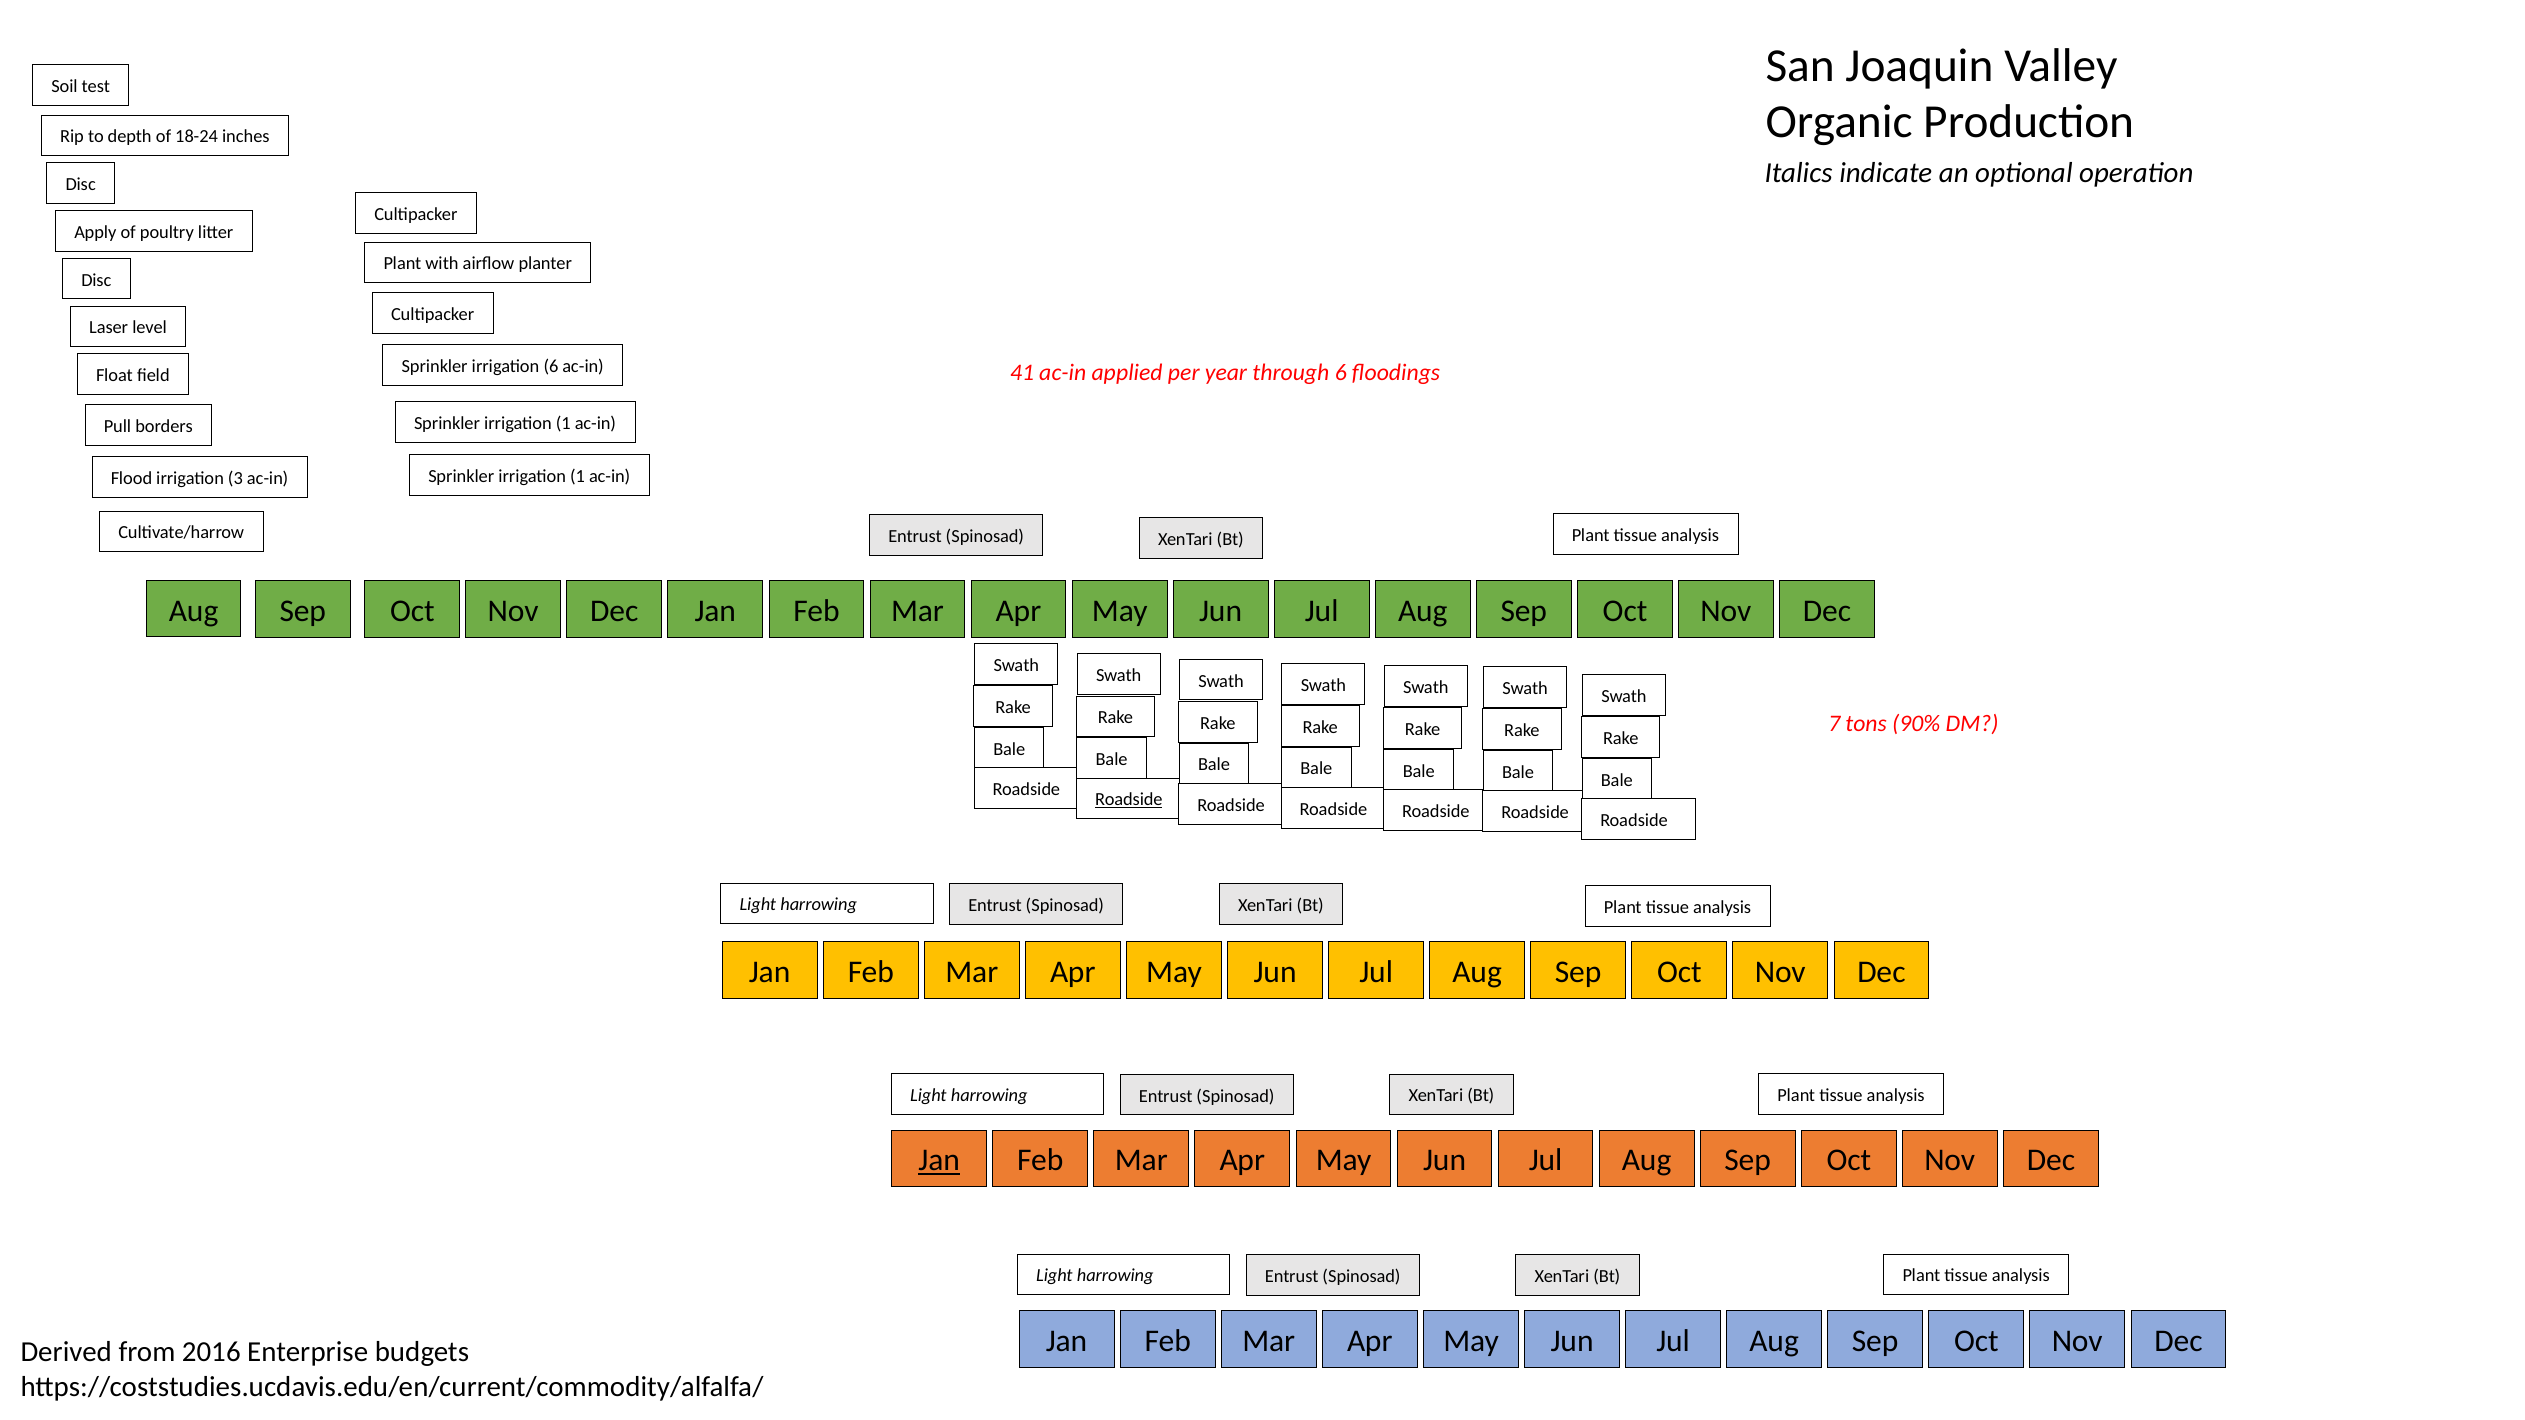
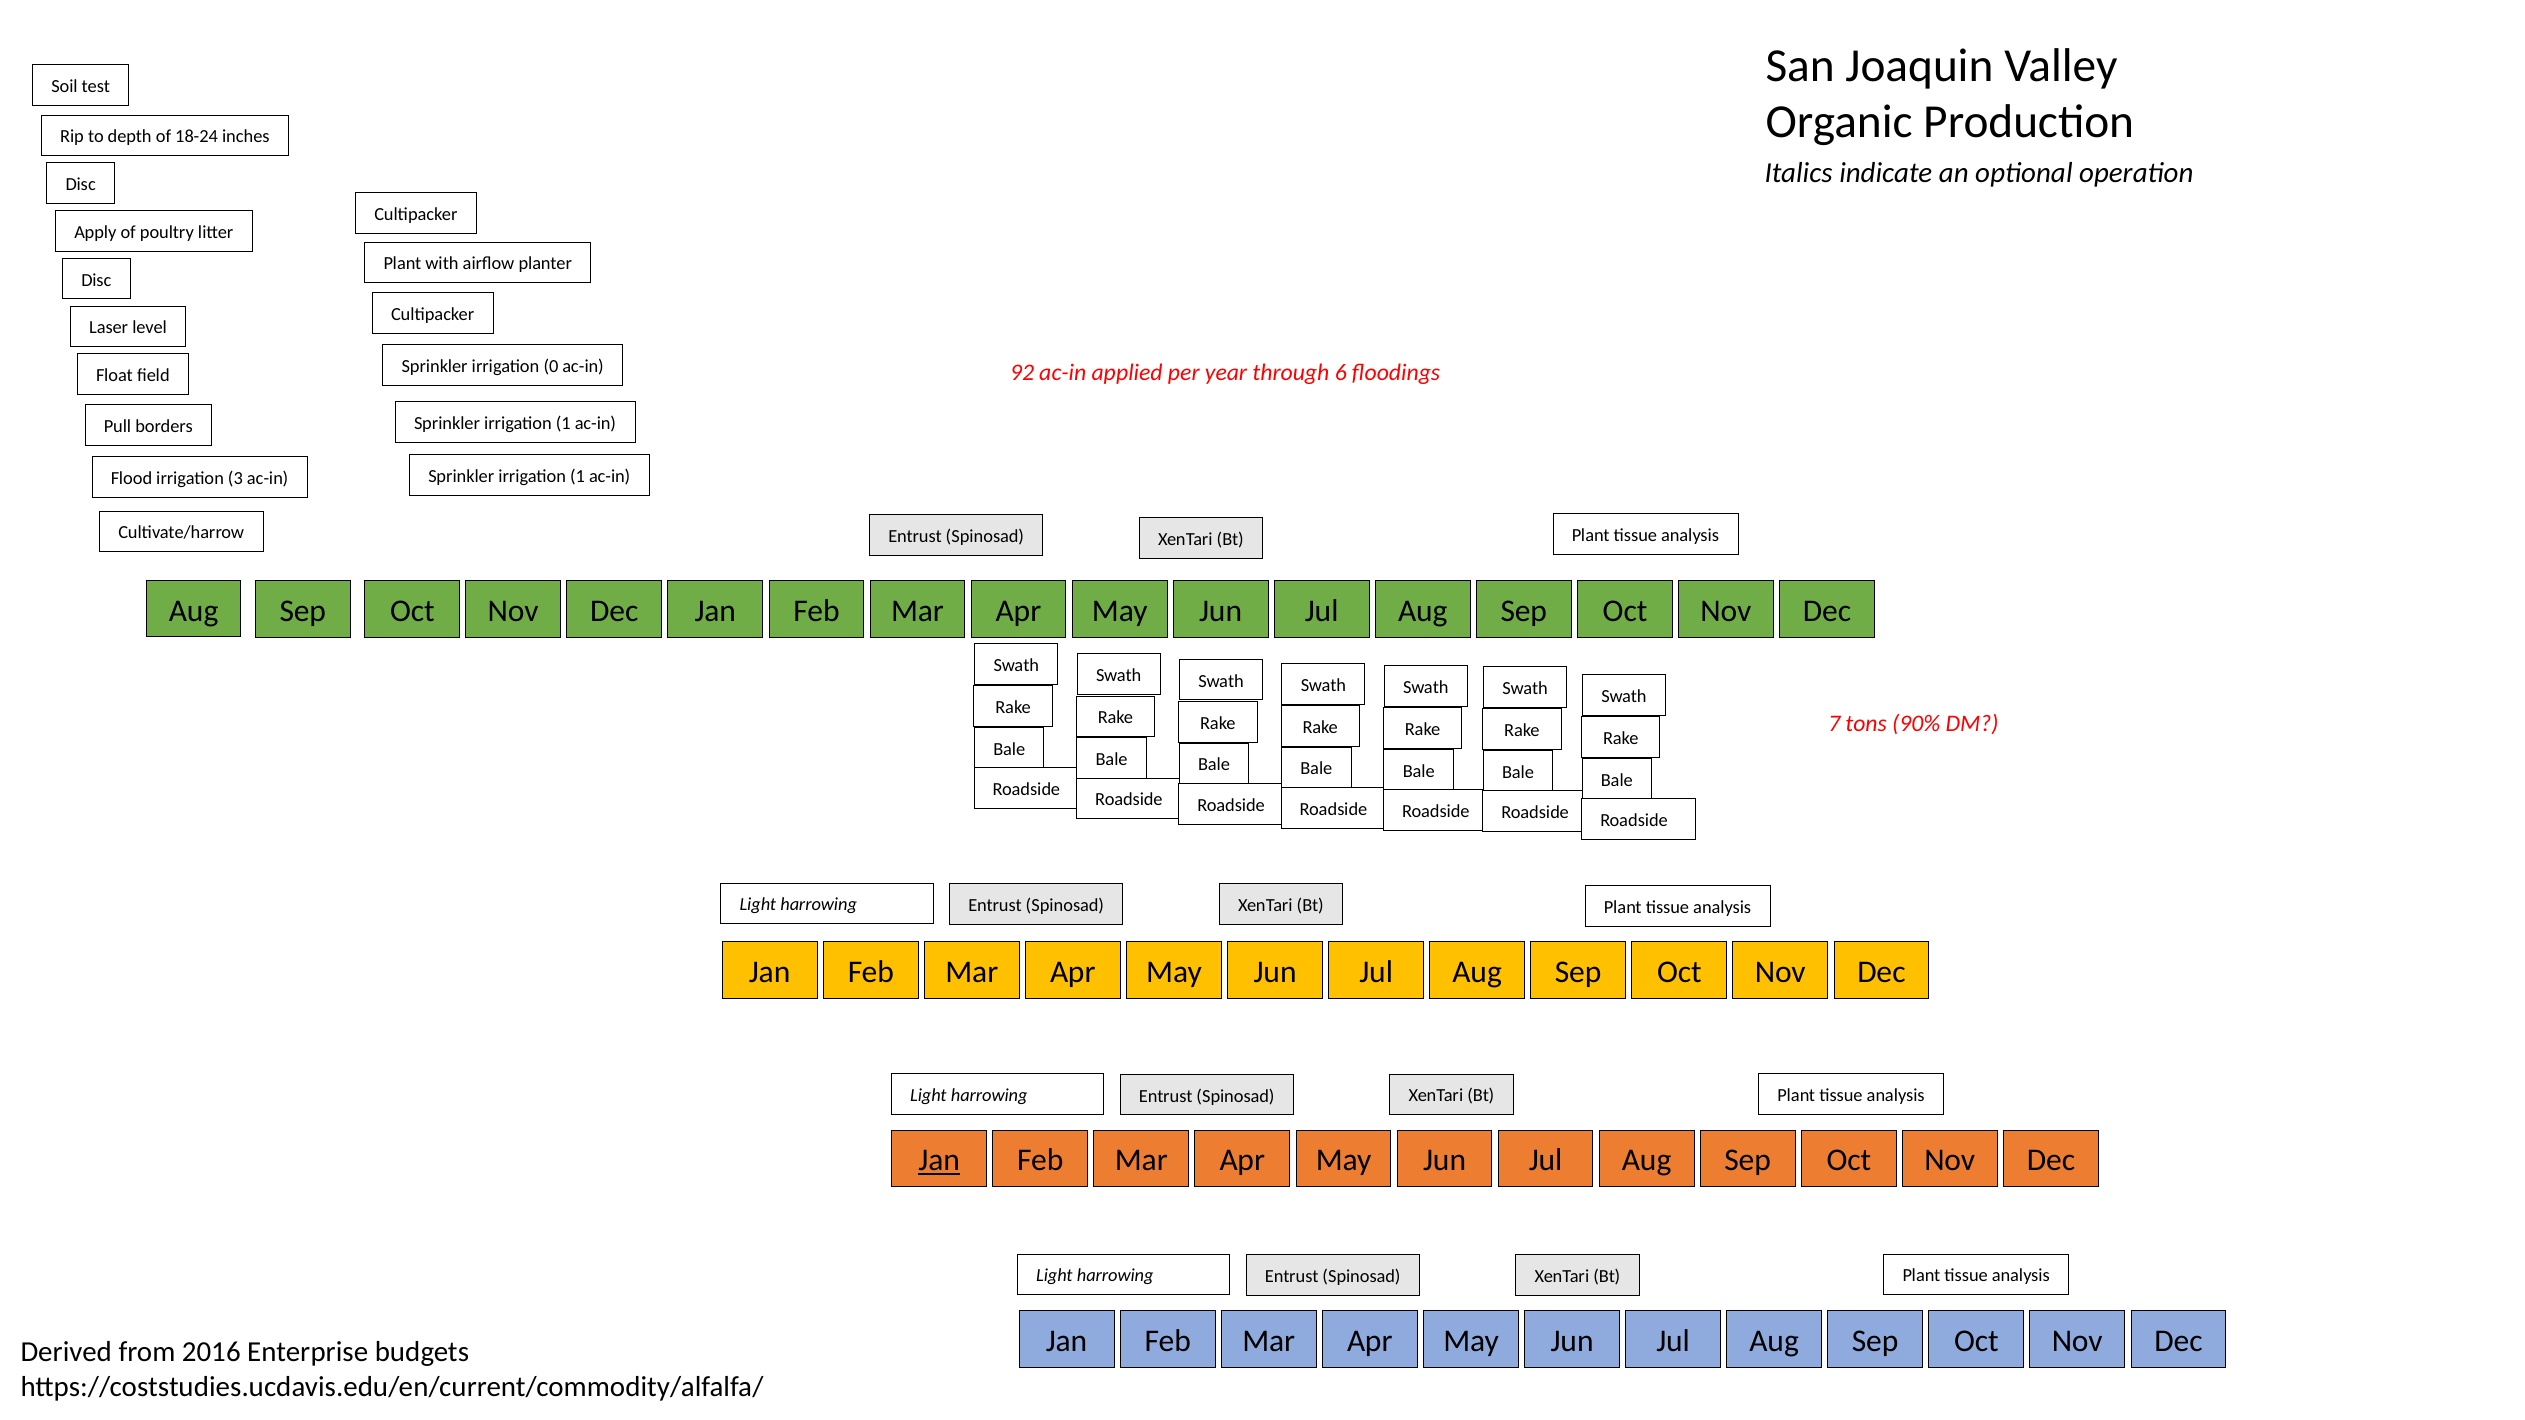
irrigation 6: 6 -> 0 (551, 366)
41: 41 -> 92 (1022, 373)
Roadside underline: present -> none (1129, 800)
